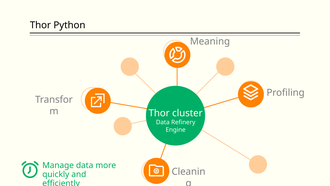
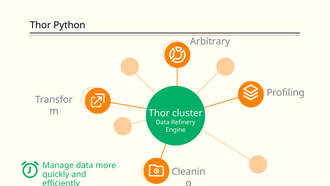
Meaning: Meaning -> Arbitrary (210, 41)
